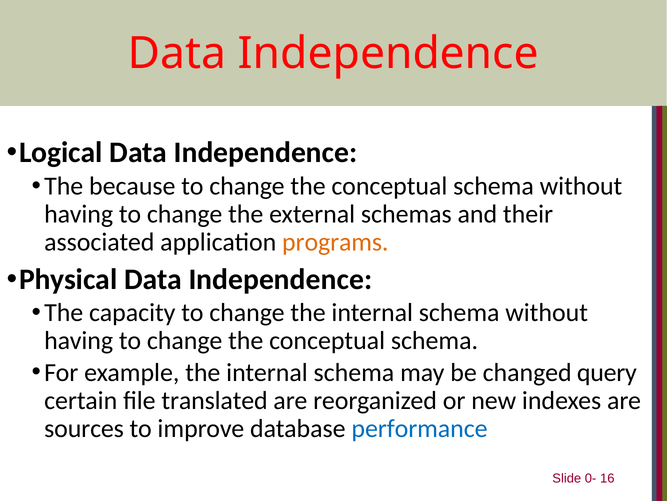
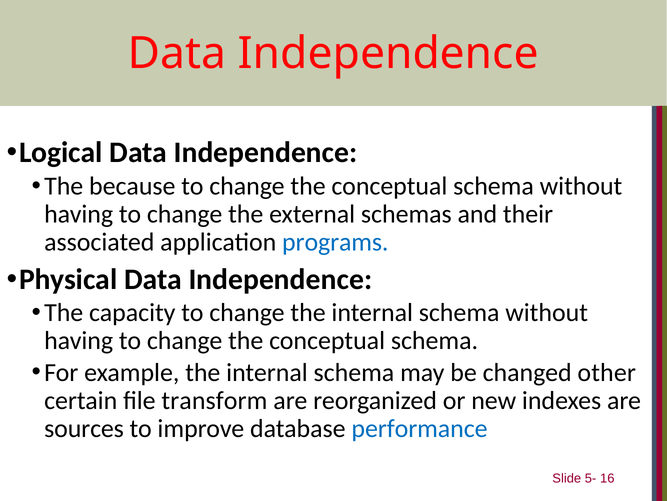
programs colour: orange -> blue (335, 242)
query: query -> other (607, 372)
translated: translated -> transform (214, 400)
0-: 0- -> 5- (591, 478)
